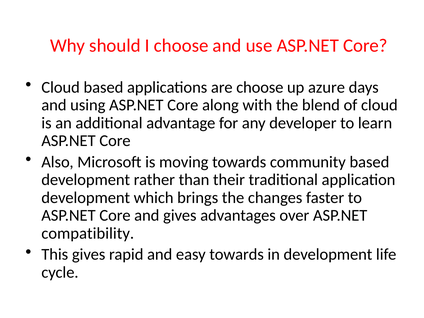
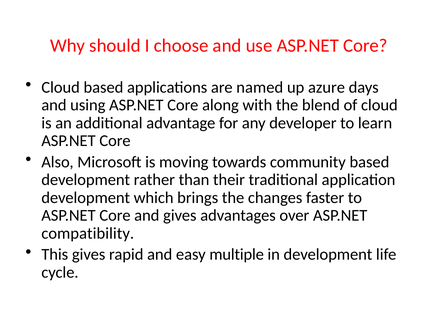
are choose: choose -> named (260, 87)
easy towards: towards -> multiple (237, 254)
